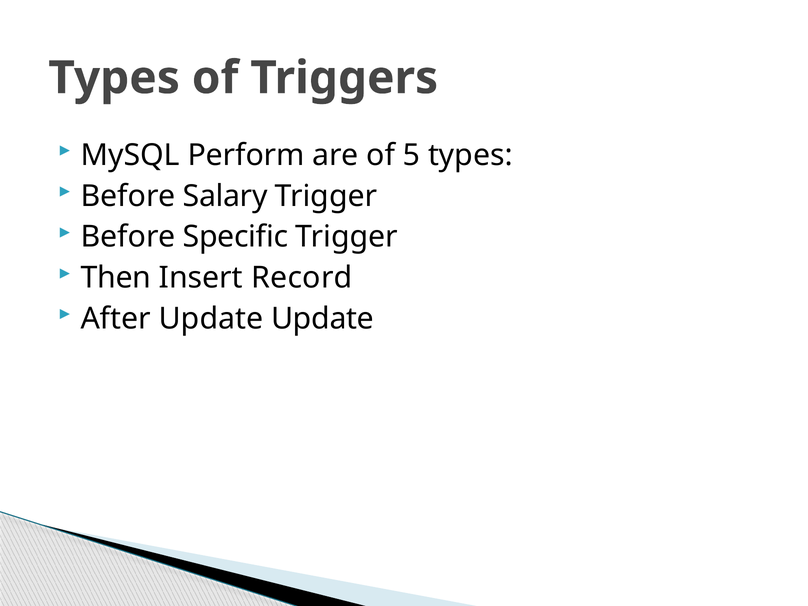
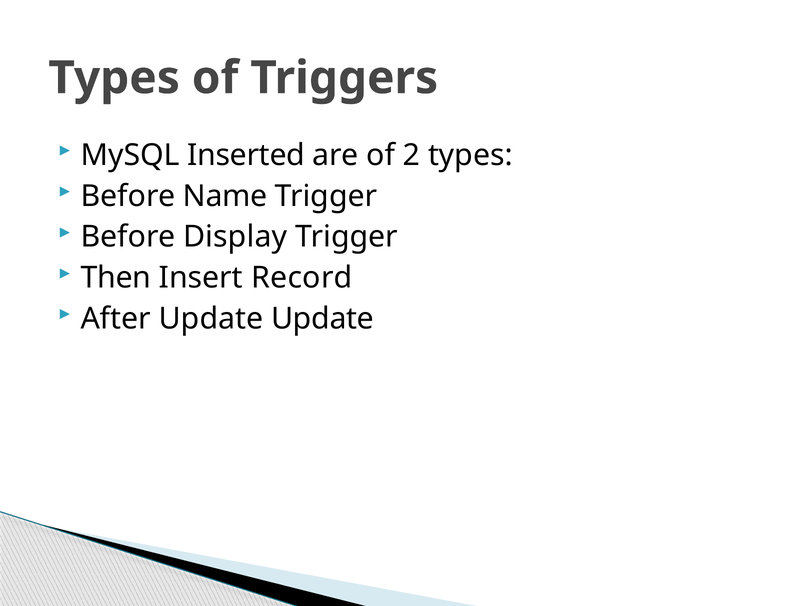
Perform: Perform -> Inserted (246, 155)
5: 5 -> 2 (412, 155)
Salary: Salary -> Name (225, 196)
Specific: Specific -> Display (235, 237)
